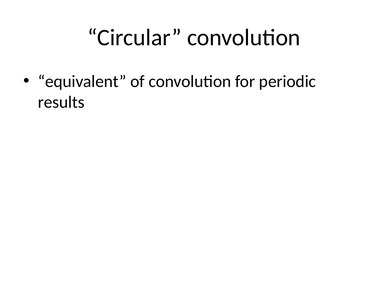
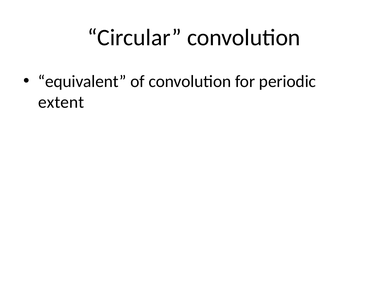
results: results -> extent (61, 102)
